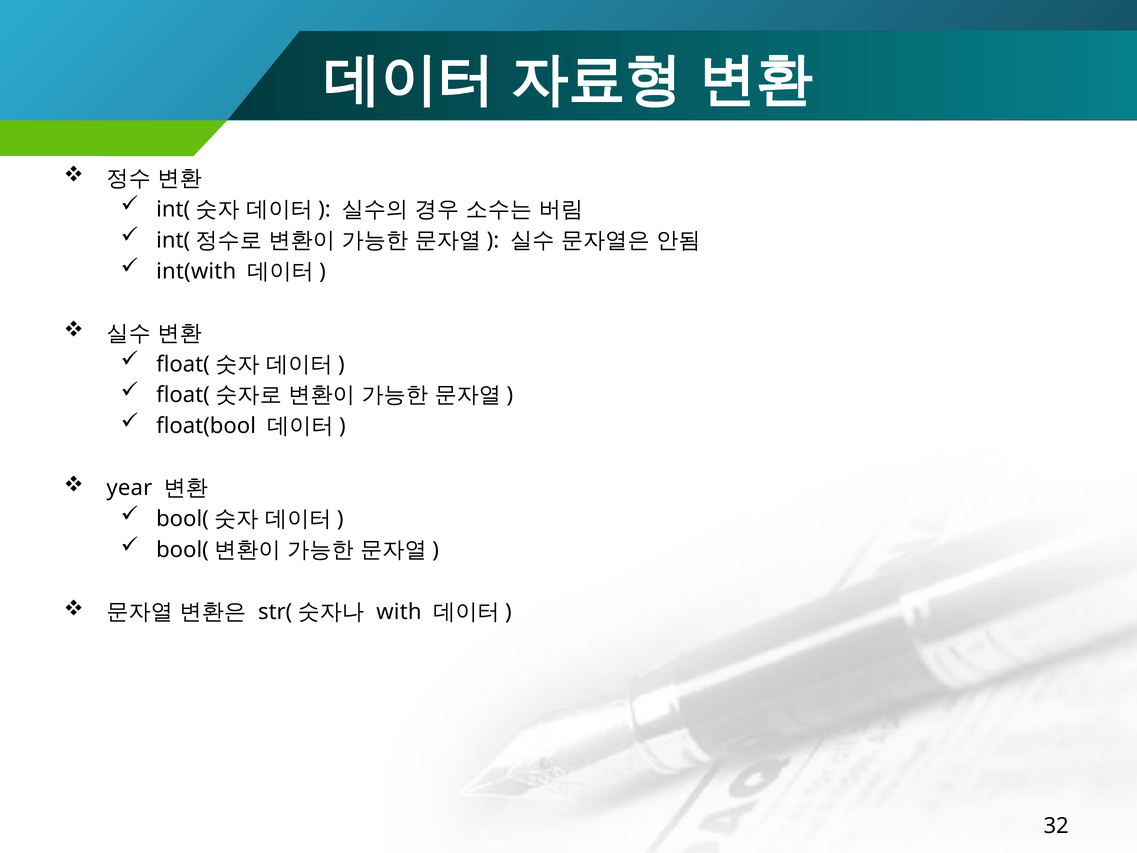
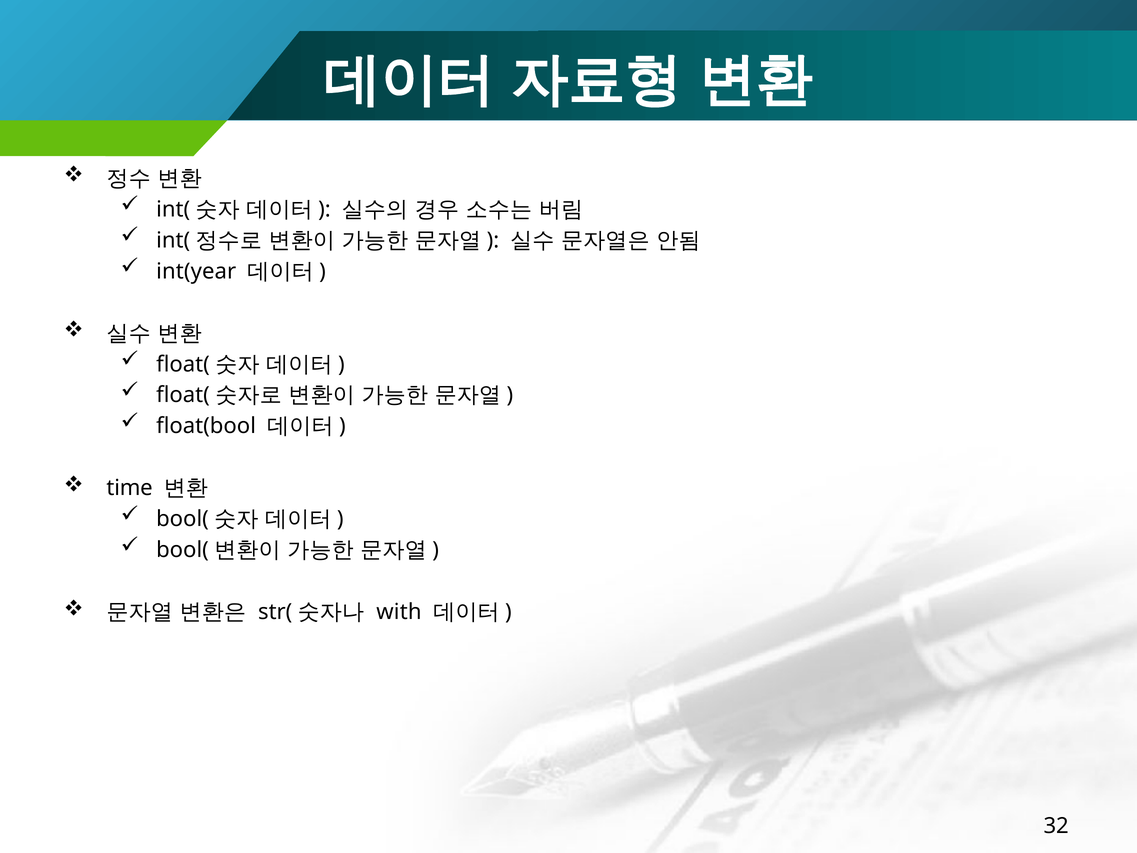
int(with: int(with -> int(year (196, 271)
year: year -> time (130, 488)
